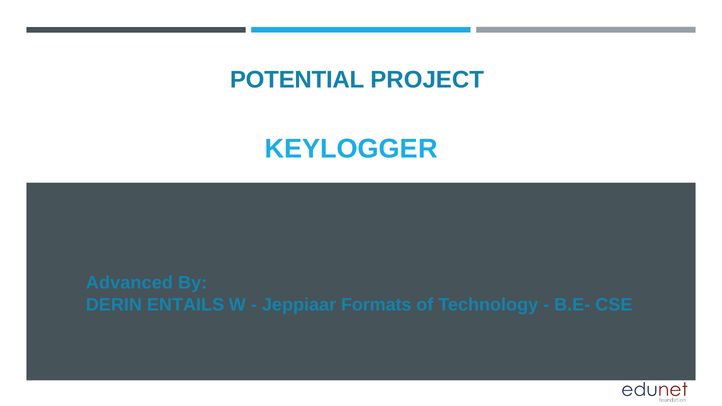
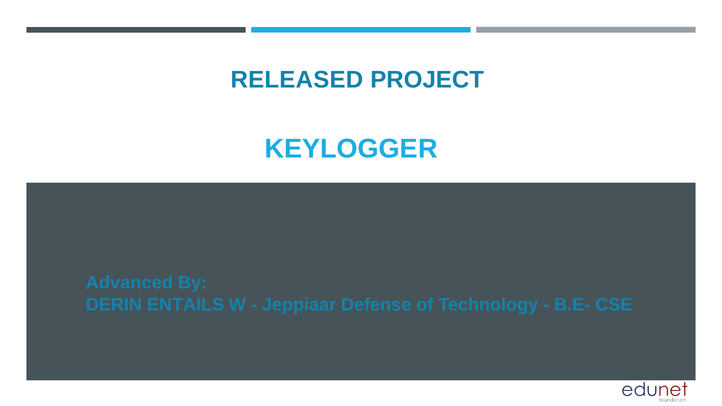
POTENTIAL: POTENTIAL -> RELEASED (297, 80)
Formats: Formats -> Defense (376, 305)
